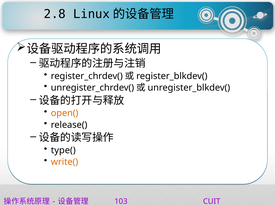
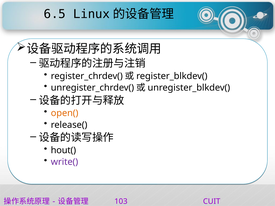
2.8: 2.8 -> 6.5 (55, 14)
type(: type( -> hout( (63, 150)
write( colour: orange -> purple (64, 162)
